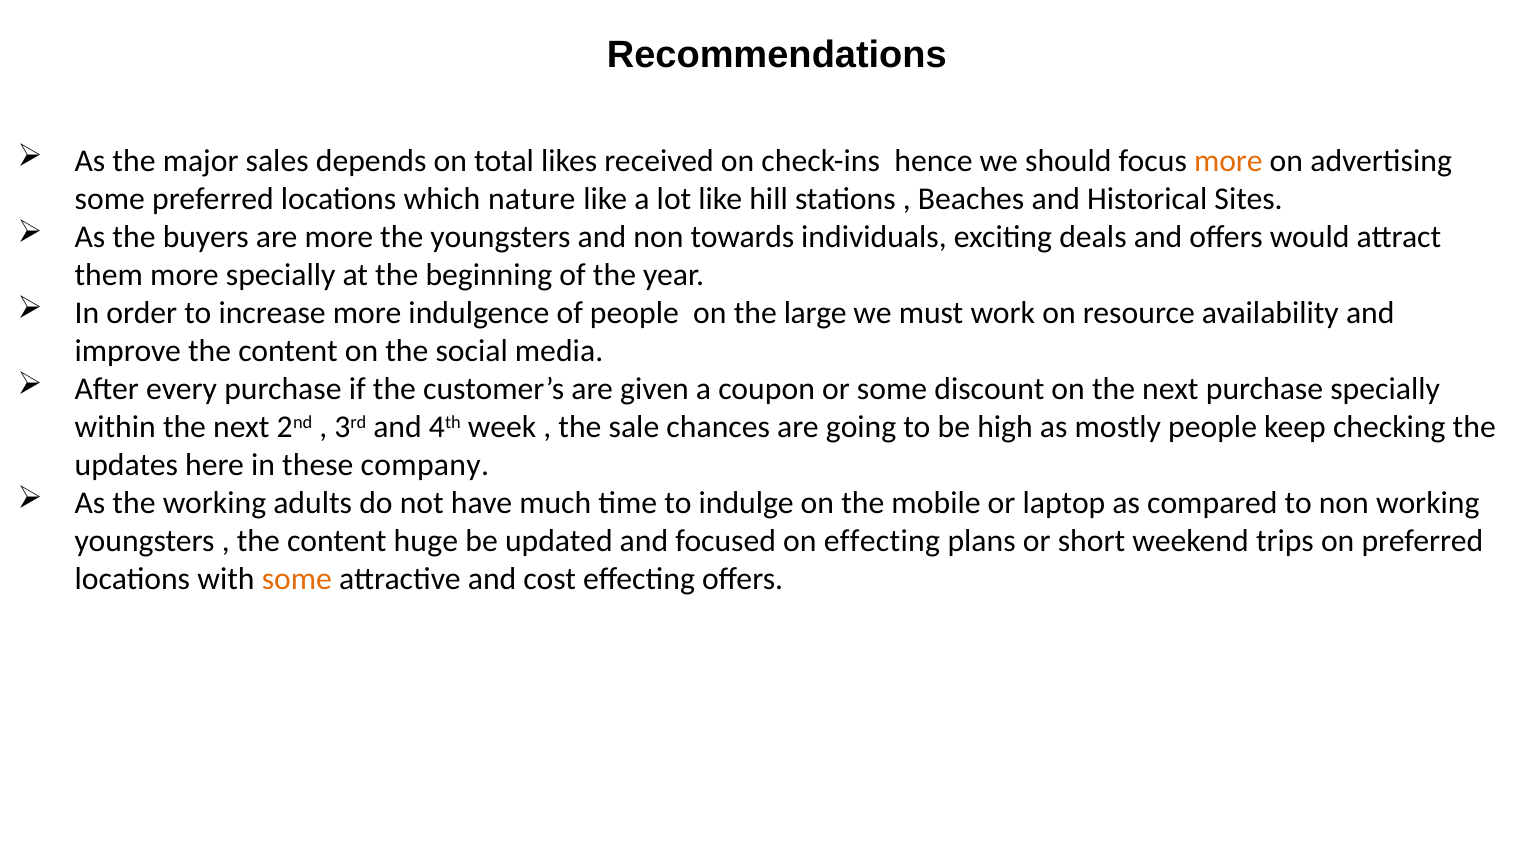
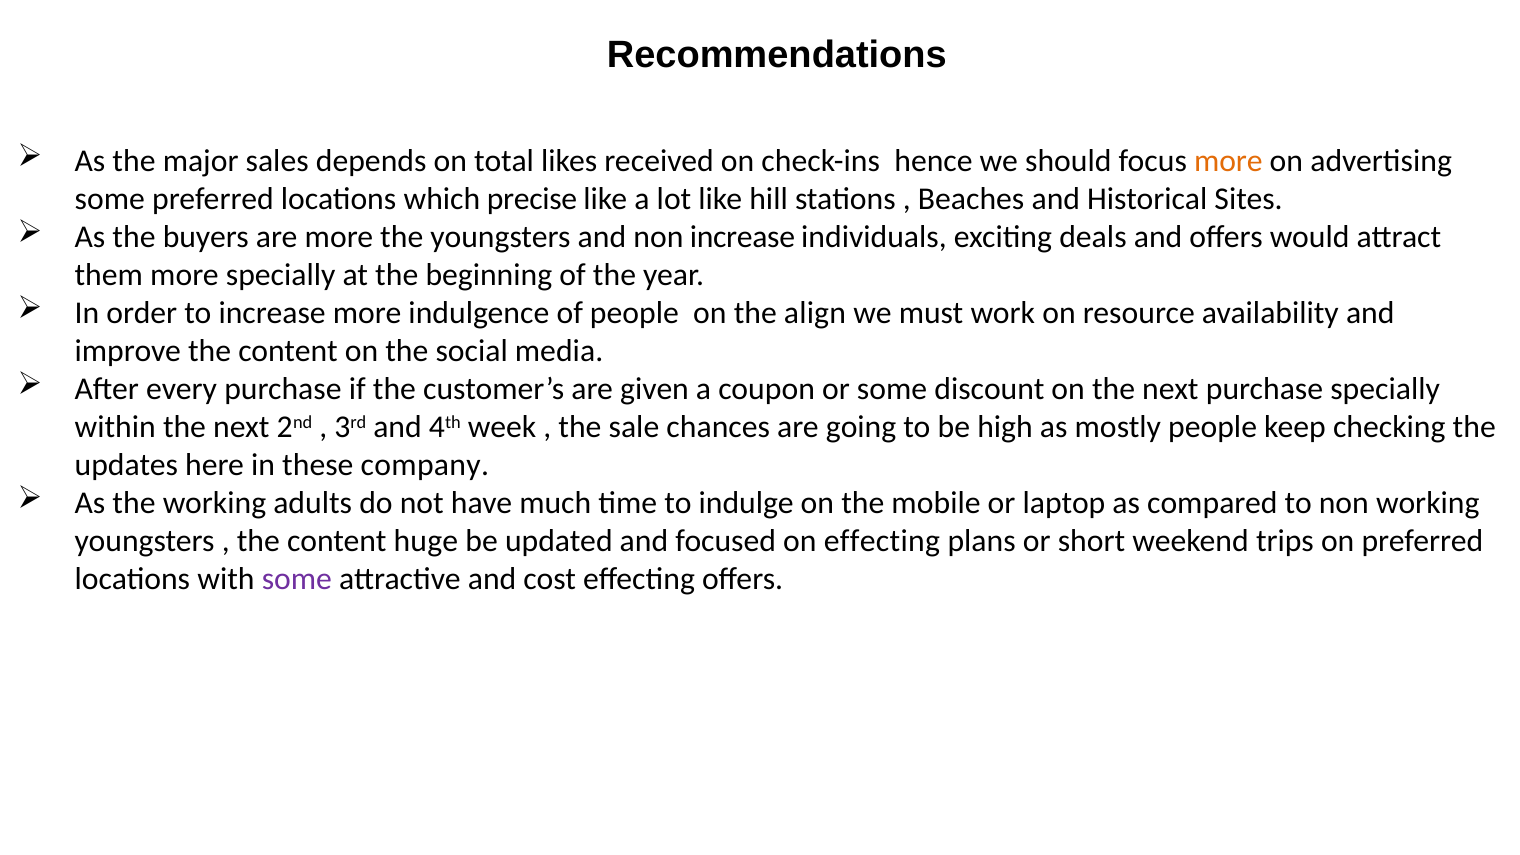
nature: nature -> precise (532, 199)
non towards: towards -> increase (742, 237)
large: large -> align (815, 313)
some colour: orange -> purple (297, 580)
